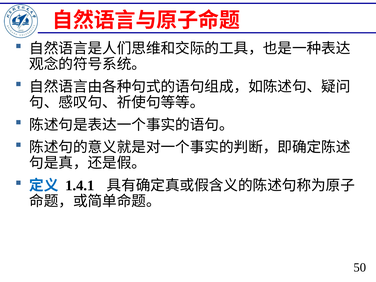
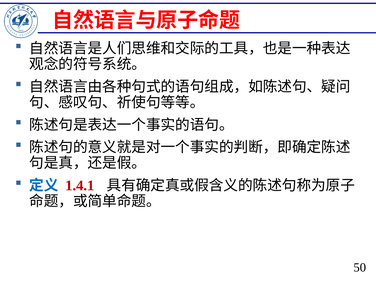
1.4.1 colour: black -> red (80, 186)
